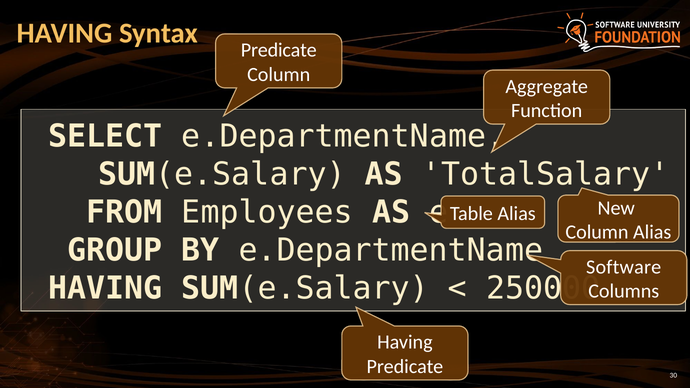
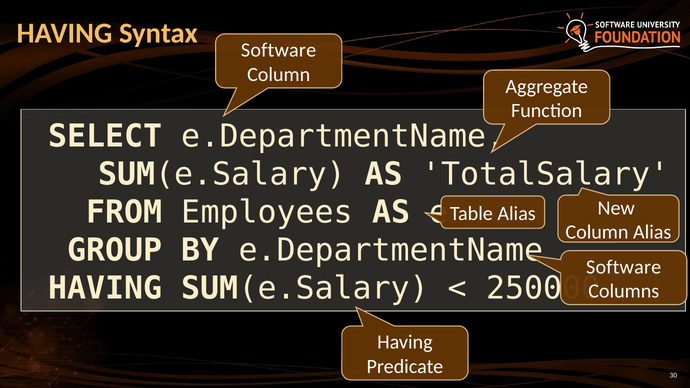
Predicate: Predicate -> Software (279, 50)
